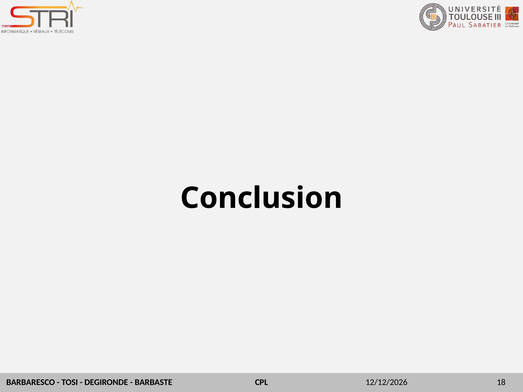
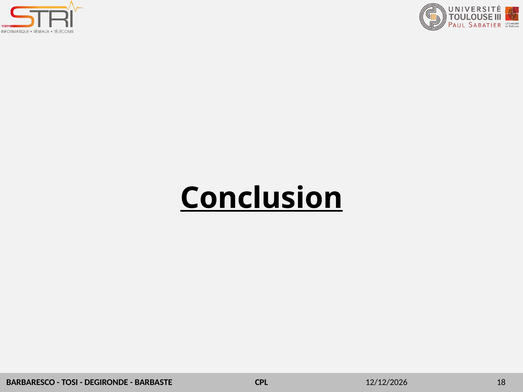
Conclusion underline: none -> present (261, 198)
